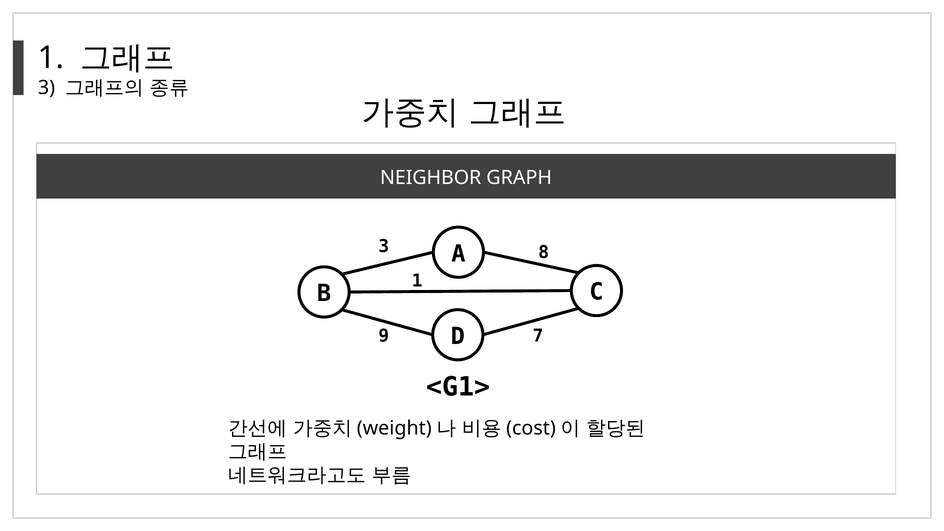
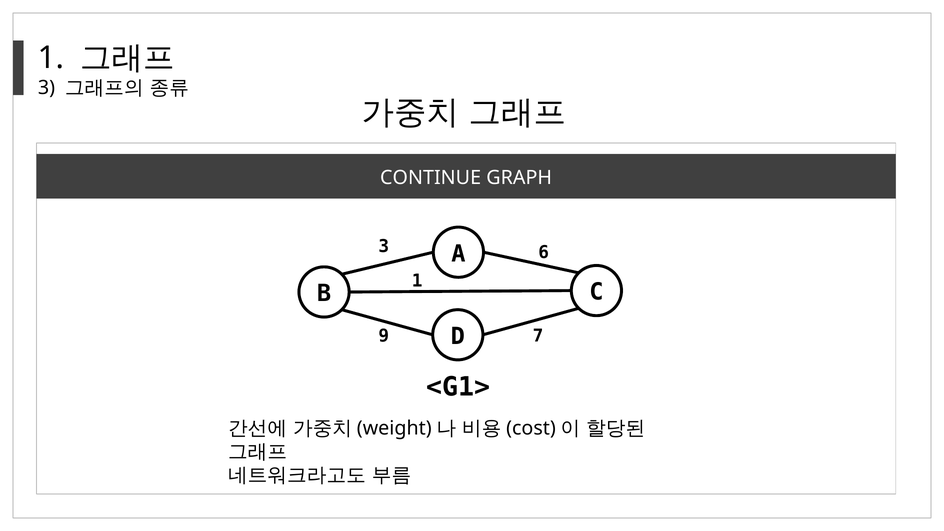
NEIGHBOR: NEIGHBOR -> CONTINUE (431, 178)
8: 8 -> 6 (544, 252)
